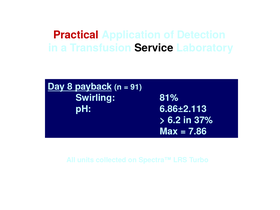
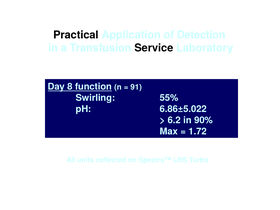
Practical colour: red -> black (76, 35)
payback: payback -> function (93, 87)
81%: 81% -> 55% (169, 98)
6.86±2.113: 6.86±2.113 -> 6.86±5.022 (183, 109)
37%: 37% -> 90% (204, 120)
7.86: 7.86 -> 1.72 (198, 132)
